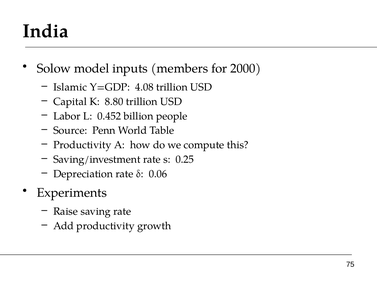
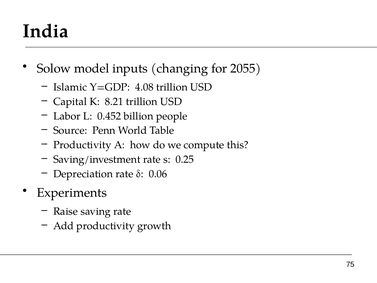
members: members -> changing (180, 68)
2000: 2000 -> 2055 (246, 68)
8.80: 8.80 -> 8.21 (114, 101)
